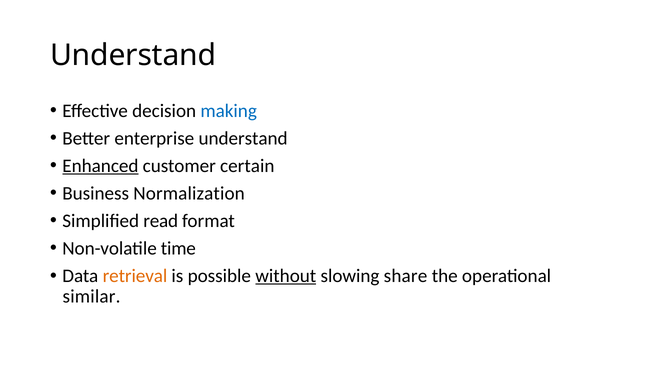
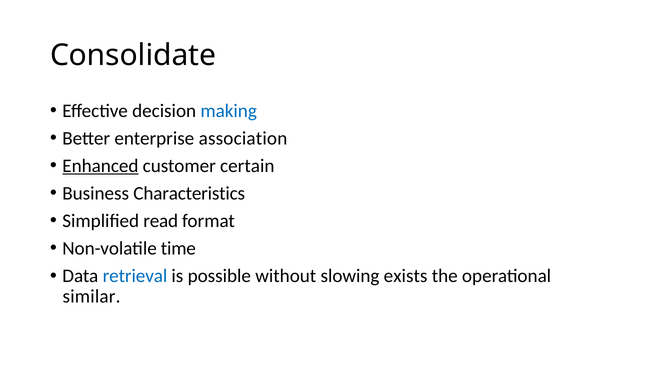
Understand: Understand -> Consolidate (133, 55)
enterprise understand: understand -> association (243, 138)
Normalization: Normalization -> Characteristics (189, 193)
retrieval colour: orange -> blue (135, 276)
without underline: present -> none (286, 276)
share: share -> exists (406, 276)
